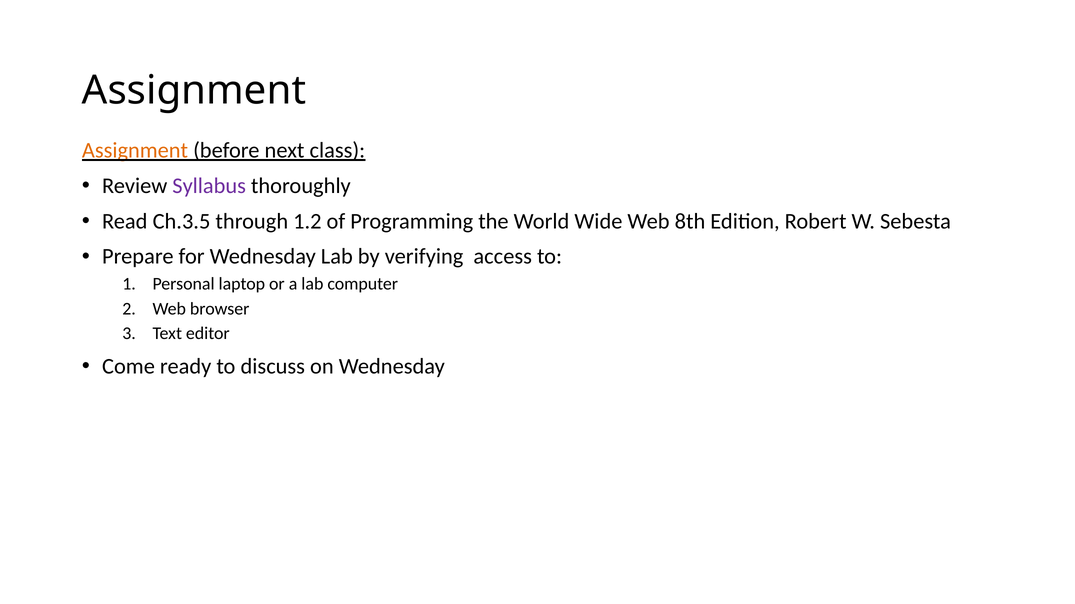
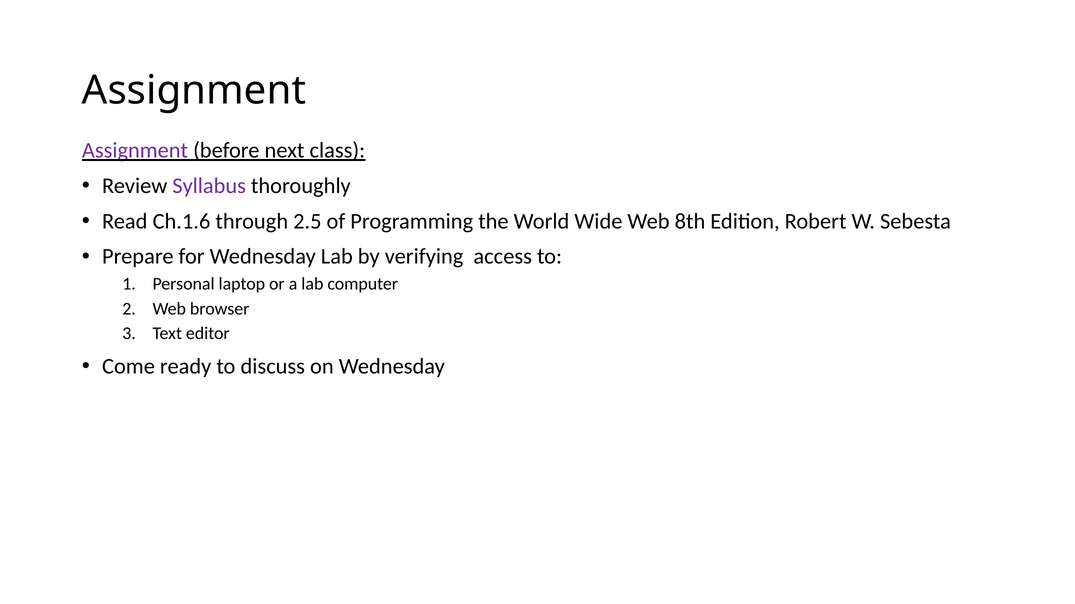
Assignment colour: orange -> purple (135, 151)
Ch.3.5: Ch.3.5 -> Ch.1.6 (181, 221)
1.2: 1.2 -> 2.5 (307, 221)
